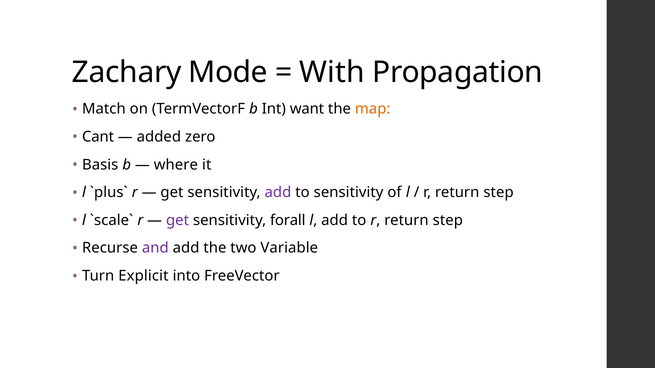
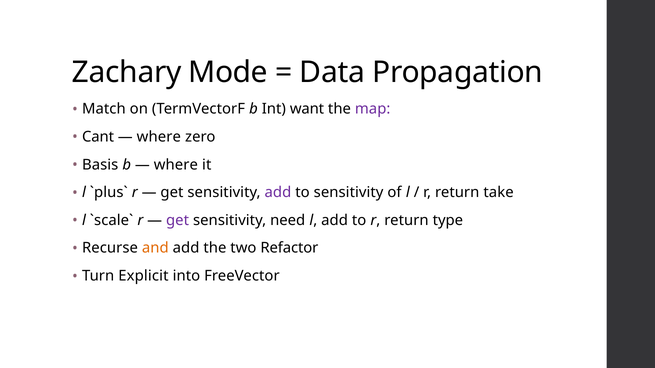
With: With -> Data (332, 72)
map colour: orange -> purple (373, 109)
added: added -> where (159, 137)
step: step -> take (499, 193)
forall: forall -> need (288, 220)
to r return step: step -> type (448, 220)
and colour: purple -> orange (155, 248)
Variable: Variable -> Refactor (289, 248)
